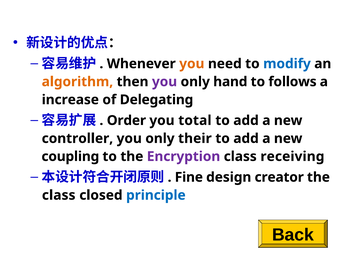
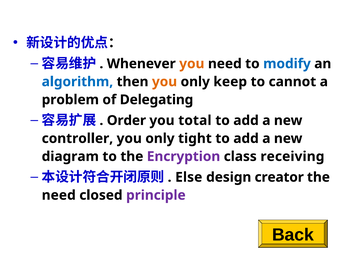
algorithm colour: orange -> blue (77, 82)
you colour: purple -> orange (165, 82)
hand: hand -> keep (230, 82)
follows: follows -> cannot (292, 82)
increase: increase -> problem (70, 100)
their: their -> tight (195, 139)
coupling: coupling -> diagram (70, 157)
Fine: Fine -> Else (189, 177)
class: class -> need (59, 195)
principle colour: blue -> purple (156, 195)
